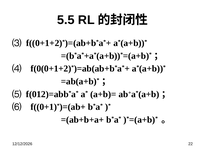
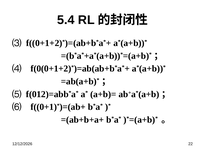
5.5: 5.5 -> 5.4 (66, 20)
